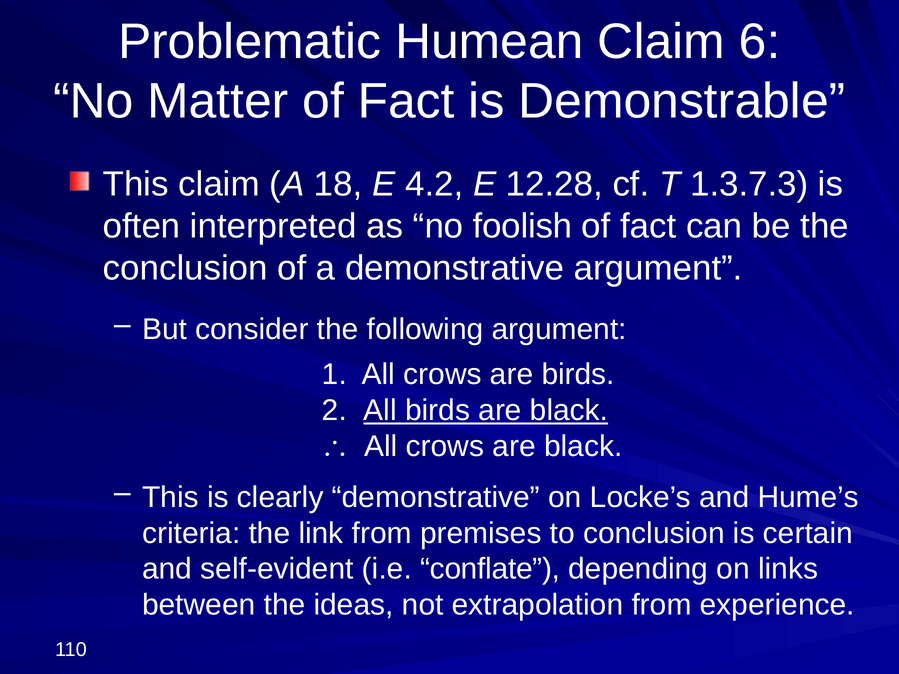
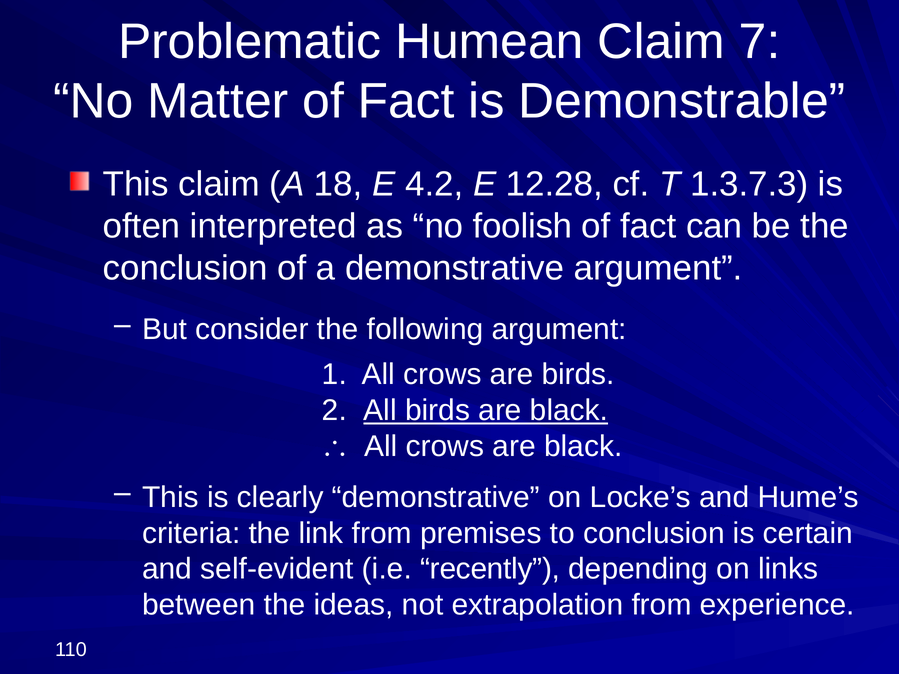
6: 6 -> 7 (760, 42)
conflate: conflate -> recently (490, 569)
